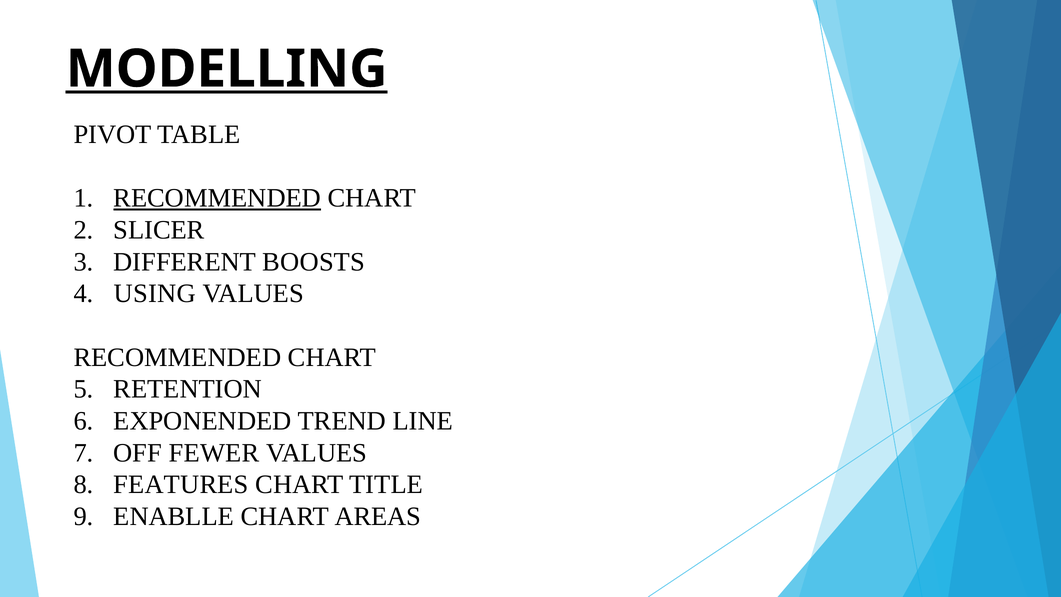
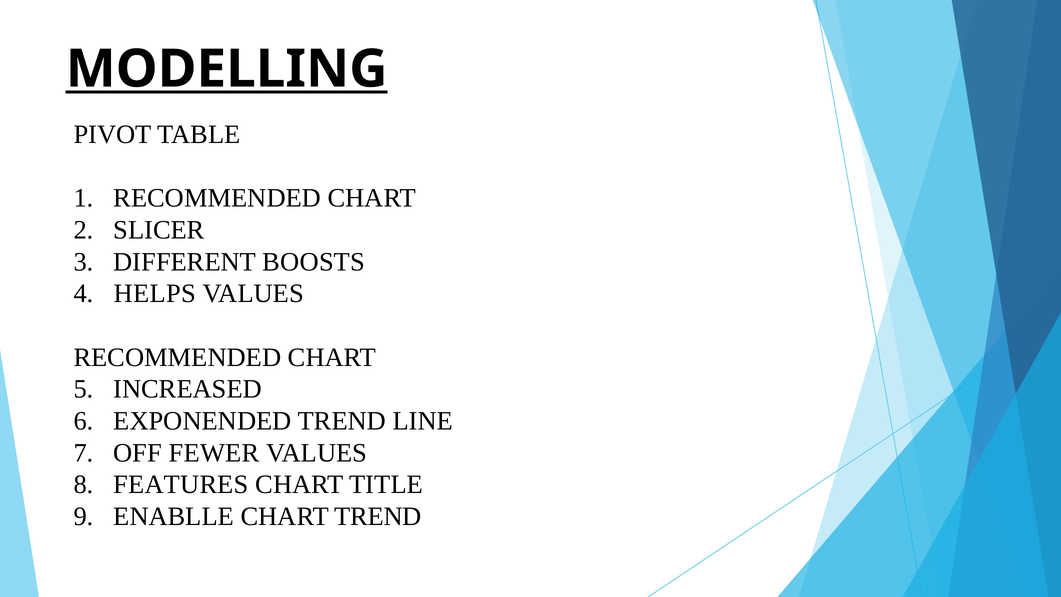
RECOMMENDED underline: present -> none (217, 198)
USING: USING -> HELPS (155, 294)
RETENTION: RETENTION -> INCREASED (188, 389)
CHART AREAS: AREAS -> TREND (378, 516)
